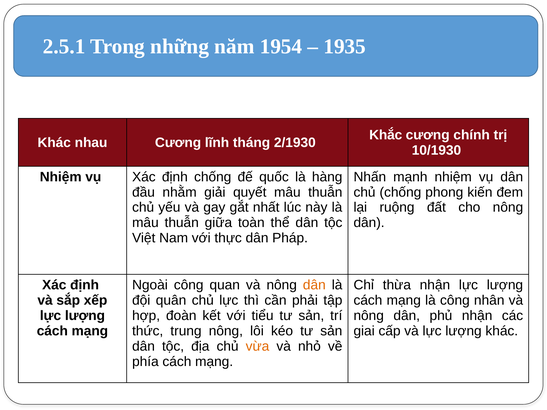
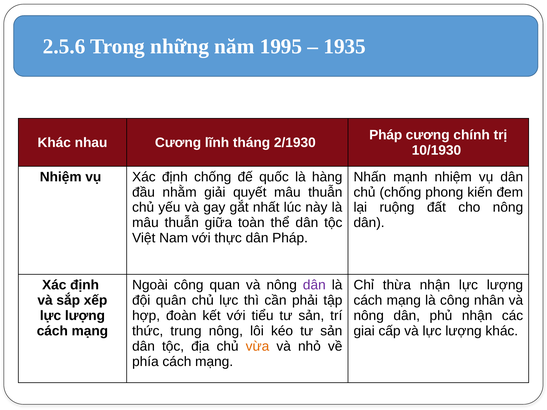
2.5.1: 2.5.1 -> 2.5.6 (64, 46)
1954: 1954 -> 1995 (281, 46)
Khắc: Khắc -> Pháp (386, 135)
dân colour: orange -> purple (314, 285)
